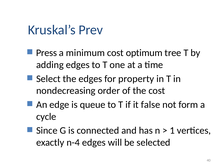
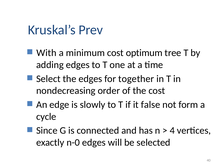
Press: Press -> With (46, 53)
property: property -> together (136, 79)
queue: queue -> slowly (93, 105)
1: 1 -> 4 (172, 131)
n-4: n-4 -> n-0 (73, 142)
